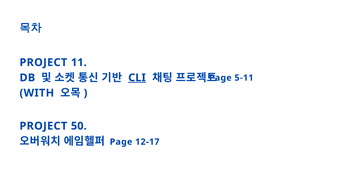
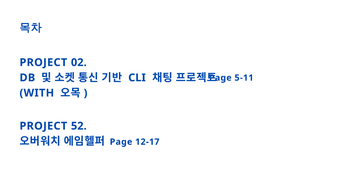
11: 11 -> 02 (79, 62)
CLI underline: present -> none (137, 78)
50: 50 -> 52 (79, 126)
